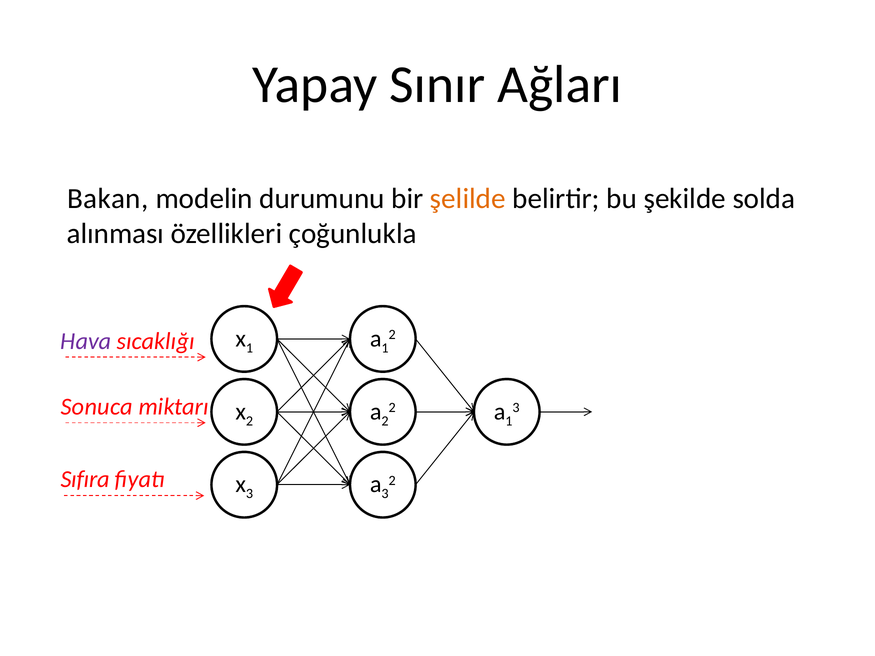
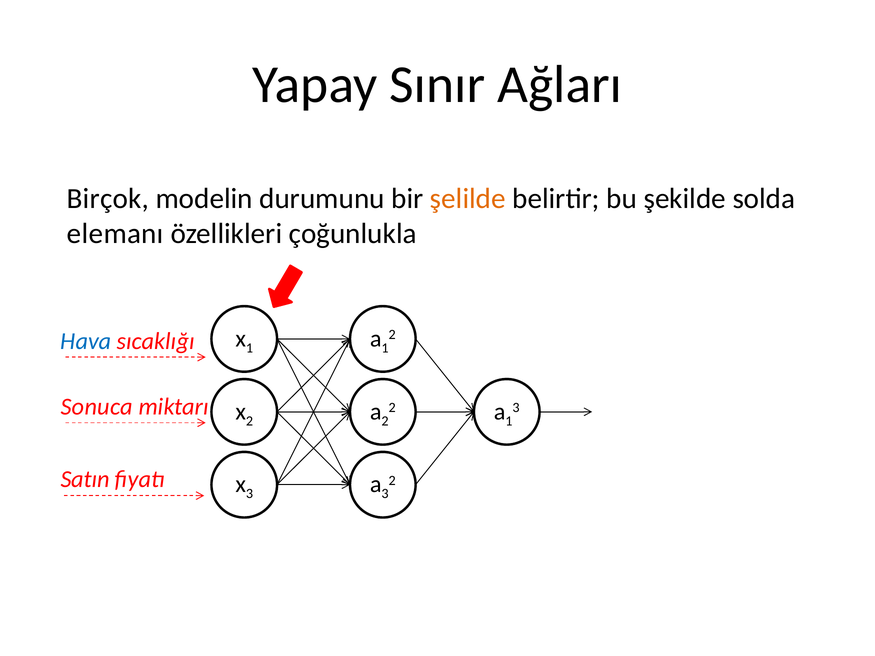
Bakan: Bakan -> Birçok (108, 199)
alınması: alınması -> elemanı (115, 234)
Hava colour: purple -> blue (86, 341)
Sıfıra: Sıfıra -> Satın (85, 480)
